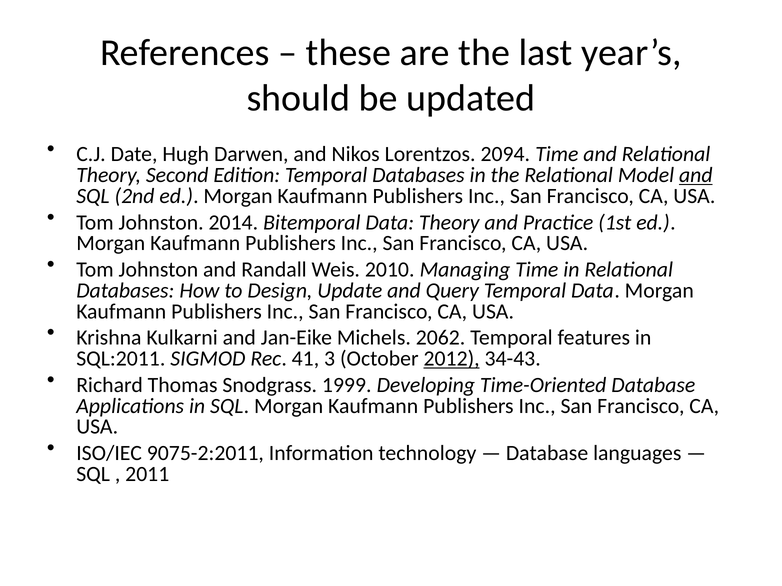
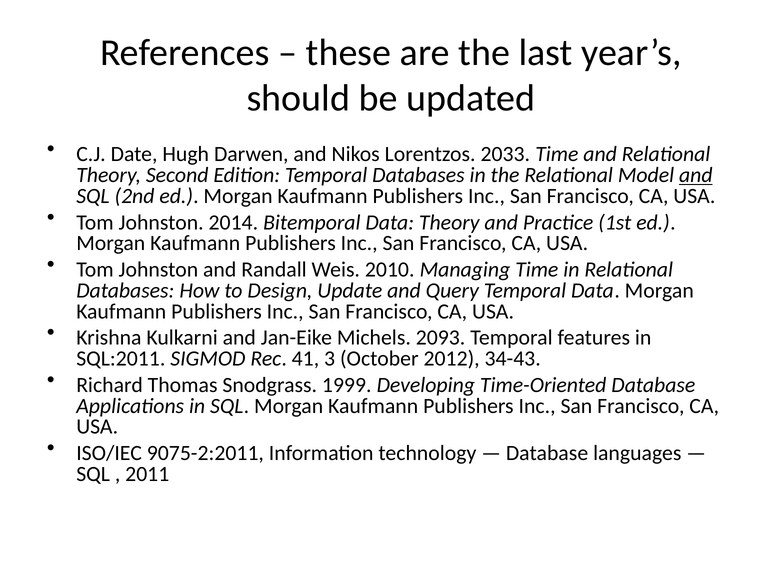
2094: 2094 -> 2033 (505, 154)
2062: 2062 -> 2093 (441, 338)
2012 underline: present -> none (452, 359)
